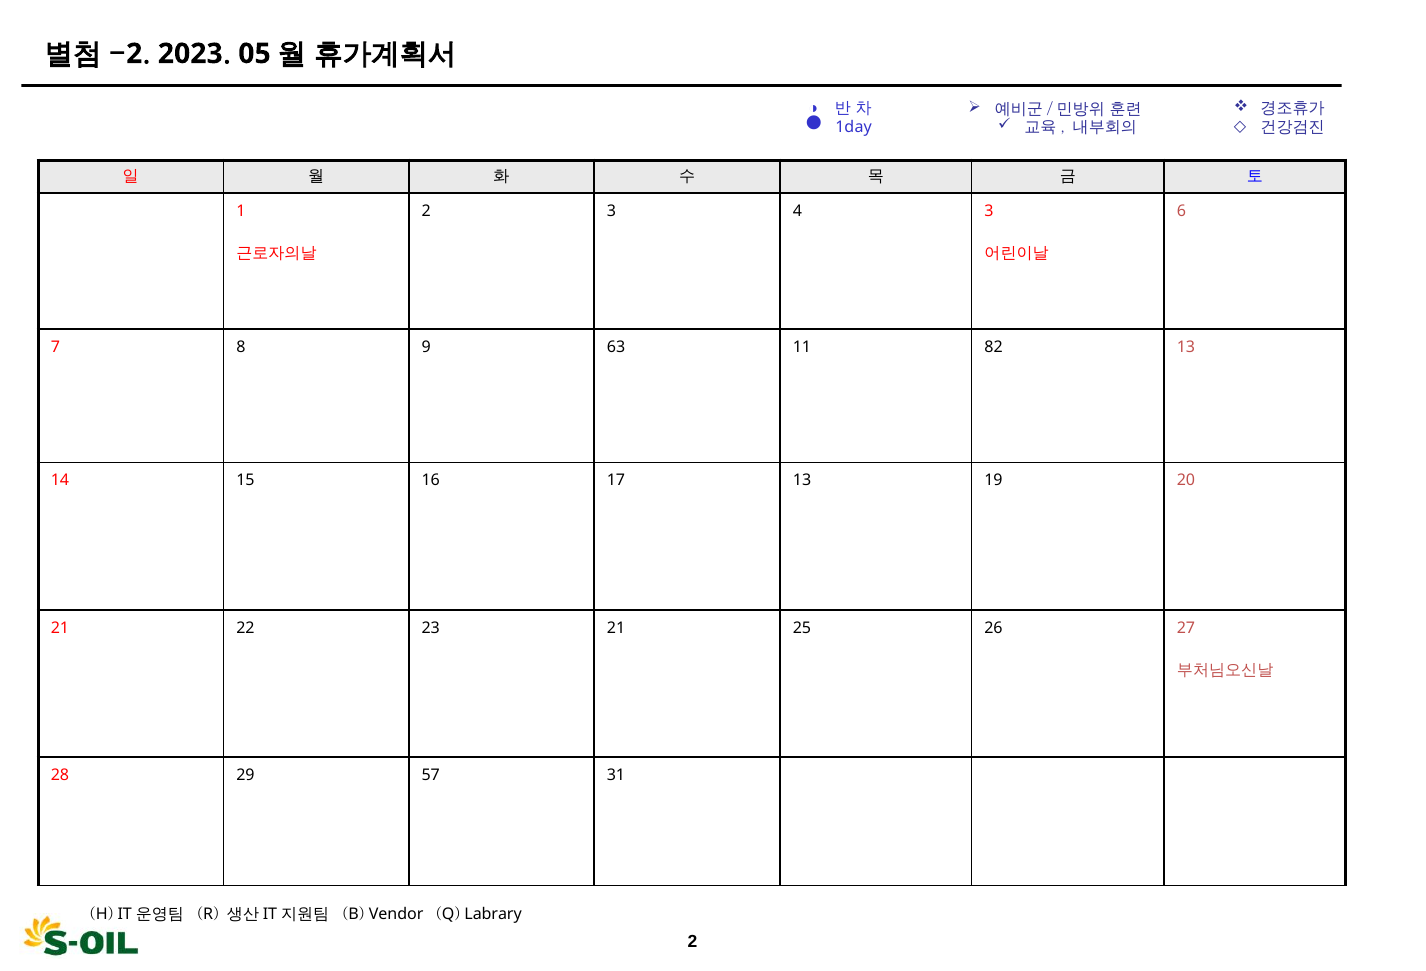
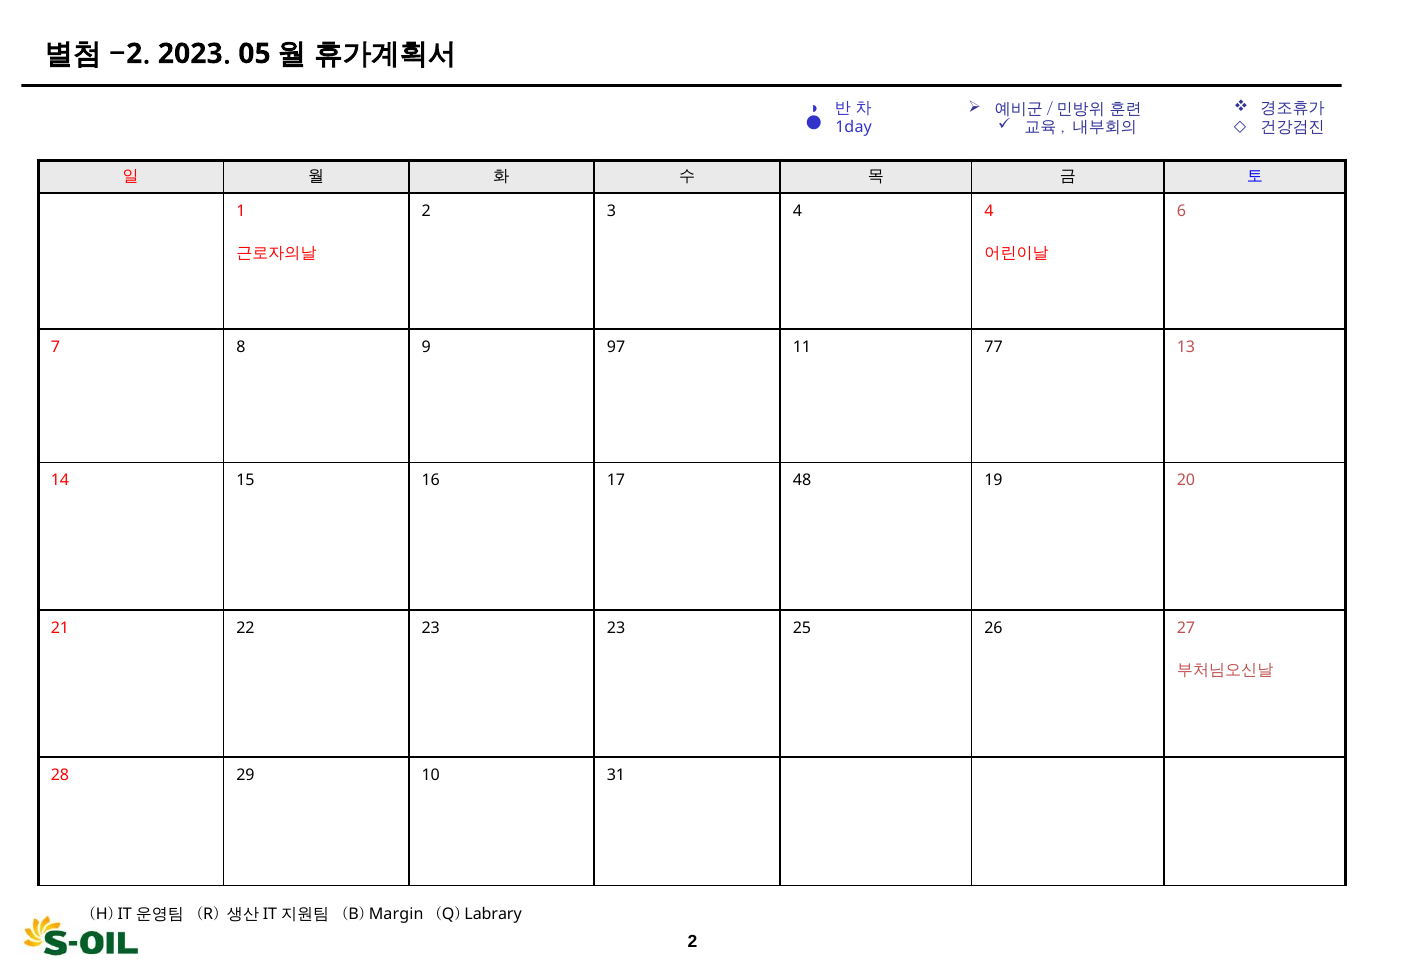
4 3: 3 -> 4 (989, 211)
63: 63 -> 97 (616, 348)
82: 82 -> 77 (994, 348)
17 13: 13 -> 48 (802, 481)
23 21: 21 -> 23 (616, 628)
57: 57 -> 10 (431, 776)
Vendor: Vendor -> Margin (396, 914)
